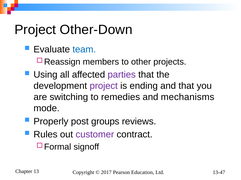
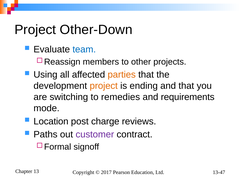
parties colour: purple -> orange (122, 75)
project colour: purple -> orange (104, 86)
mechanisms: mechanisms -> requirements (188, 97)
Properly: Properly -> Location (51, 122)
groups: groups -> charge (105, 122)
Rules: Rules -> Paths (46, 135)
